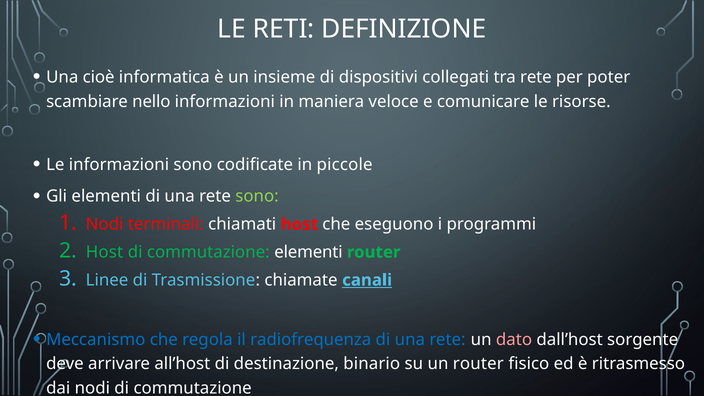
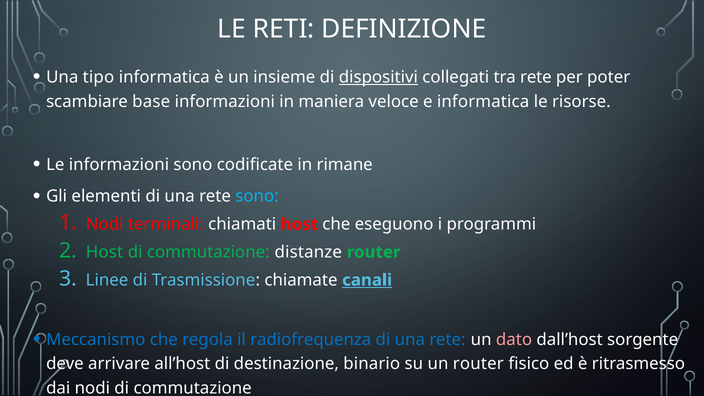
cioè: cioè -> tipo (98, 77)
dispositivi underline: none -> present (378, 77)
nello: nello -> base (151, 102)
e comunicare: comunicare -> informatica (483, 102)
piccole: piccole -> rimane (345, 165)
sono colour: light green -> light blue (257, 196)
commutazione elementi: elementi -> distanze (308, 252)
